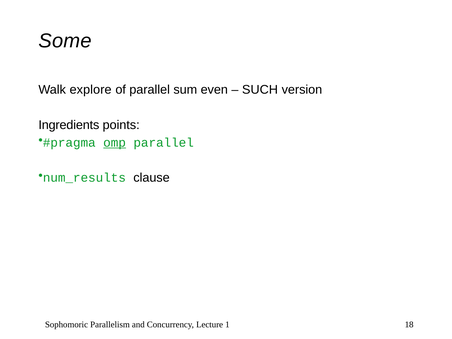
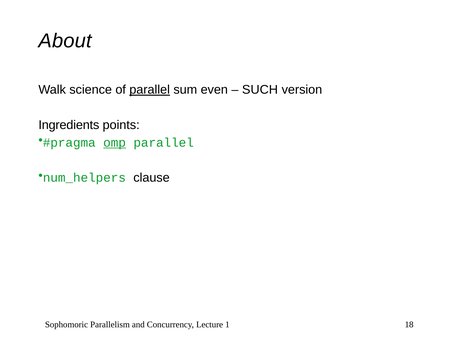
Some: Some -> About (65, 41)
explore: explore -> science (91, 90)
parallel underline: none -> present (150, 90)
num_results: num_results -> num_helpers (84, 178)
